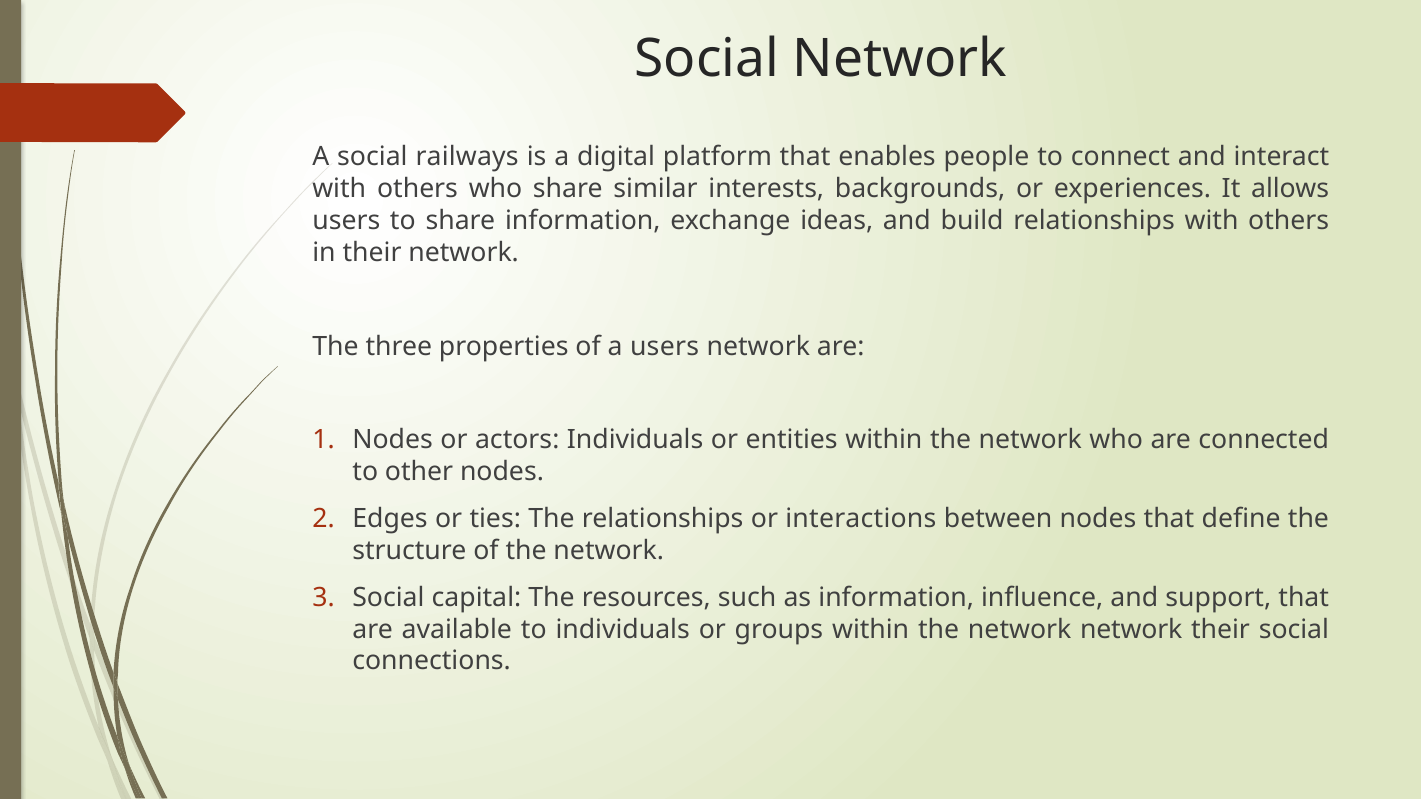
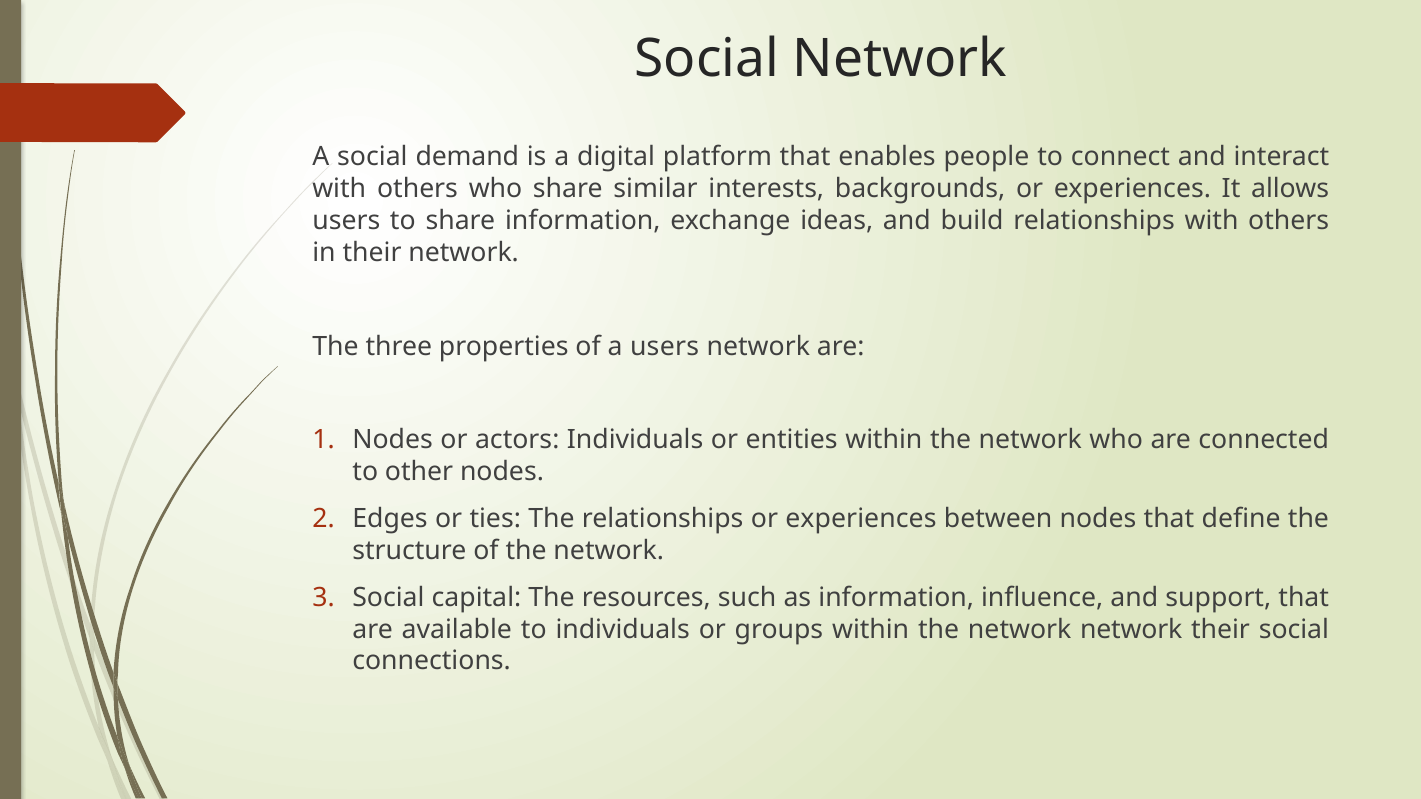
railways: railways -> demand (467, 157)
relationships or interactions: interactions -> experiences (861, 519)
